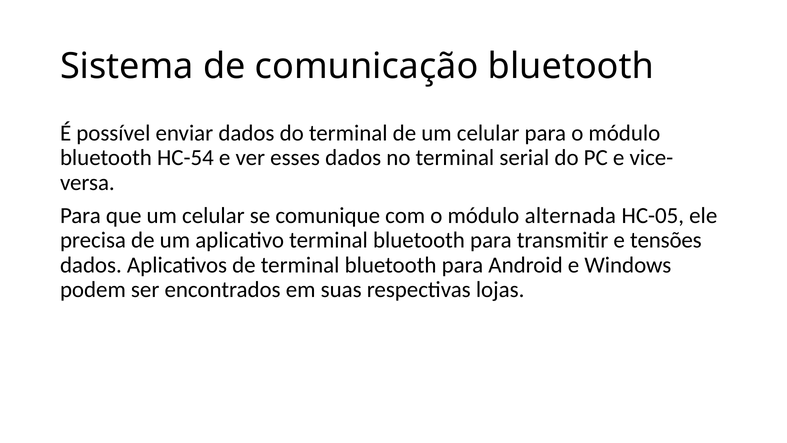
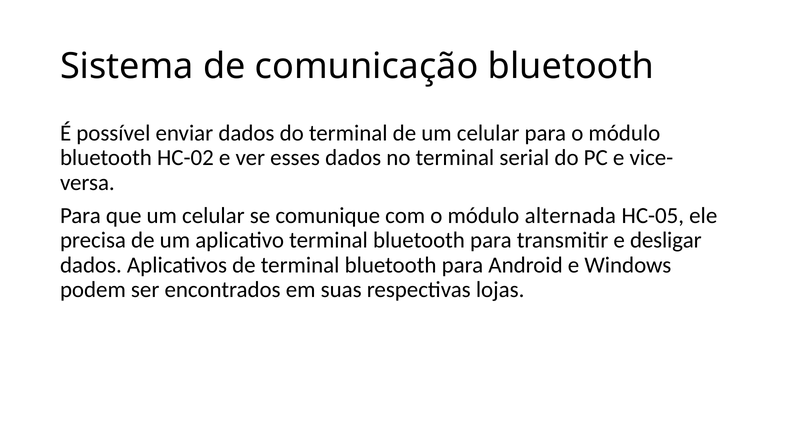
HC-54: HC-54 -> HC-02 (185, 158)
tensões: tensões -> desligar (666, 240)
